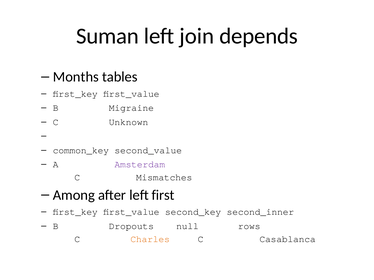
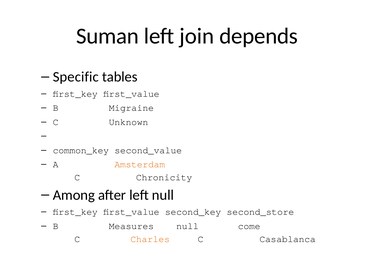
Months: Months -> Specific (76, 77)
Amsterdam colour: purple -> orange (140, 165)
Mismatches: Mismatches -> Chronicity (164, 178)
left first: first -> null (163, 195)
second_inner: second_inner -> second_store (260, 212)
Dropouts: Dropouts -> Measures (131, 226)
rows: rows -> come (249, 226)
